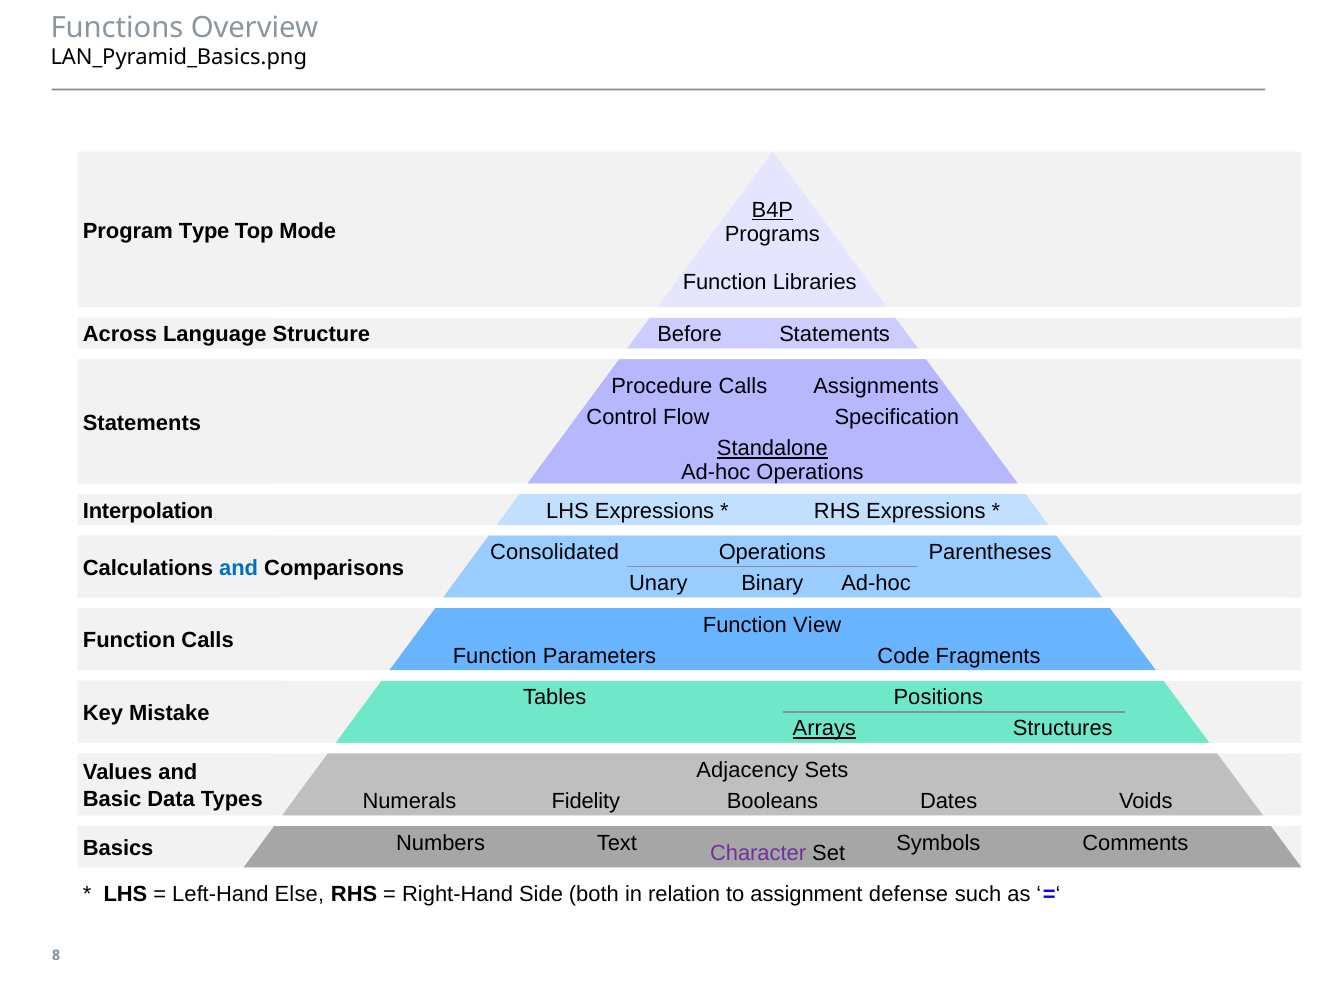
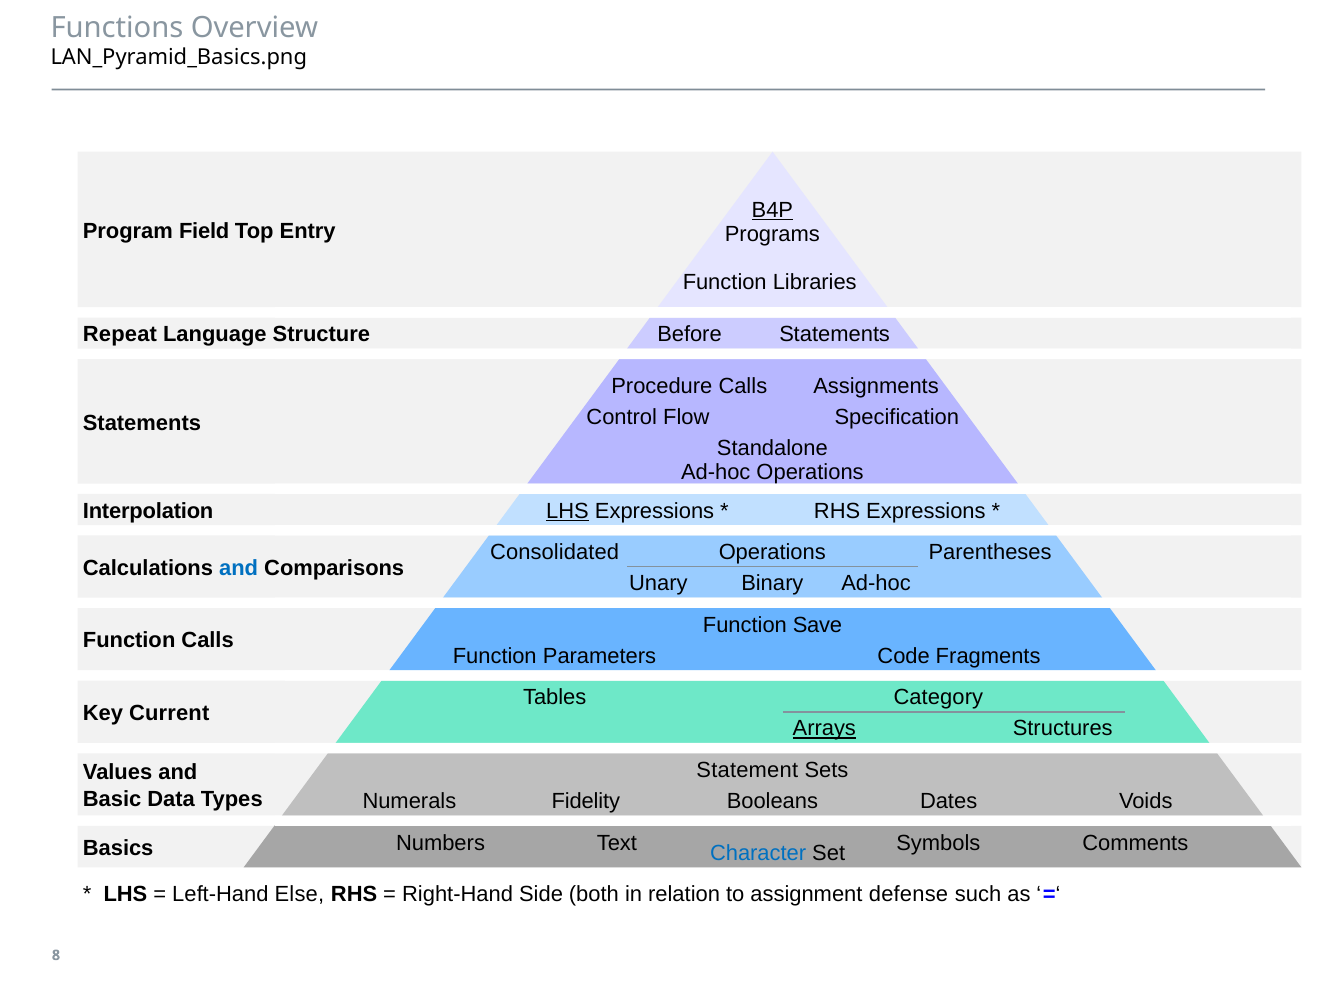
Type: Type -> Field (204, 231)
Mode: Mode -> Entry (308, 231)
Across: Across -> Repeat (120, 335)
Standalone underline: present -> none (772, 449)
LHS underline: none -> present (568, 511)
View: View -> Save (817, 625)
Positions: Positions -> Category (938, 697)
Mistake: Mistake -> Current (169, 713)
Adjacency: Adjacency -> Statement (747, 770)
Character colour: purple -> blue (758, 853)
